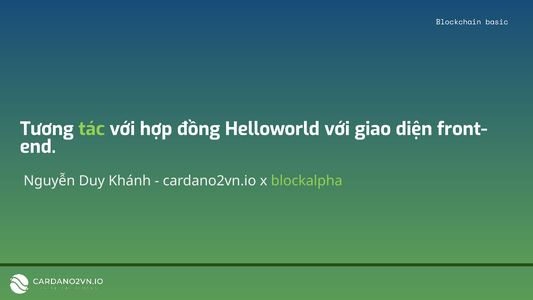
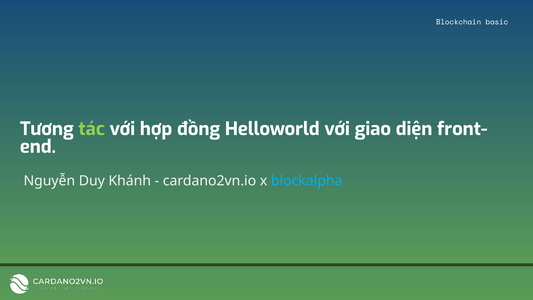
blockalpha colour: light green -> light blue (307, 181)
